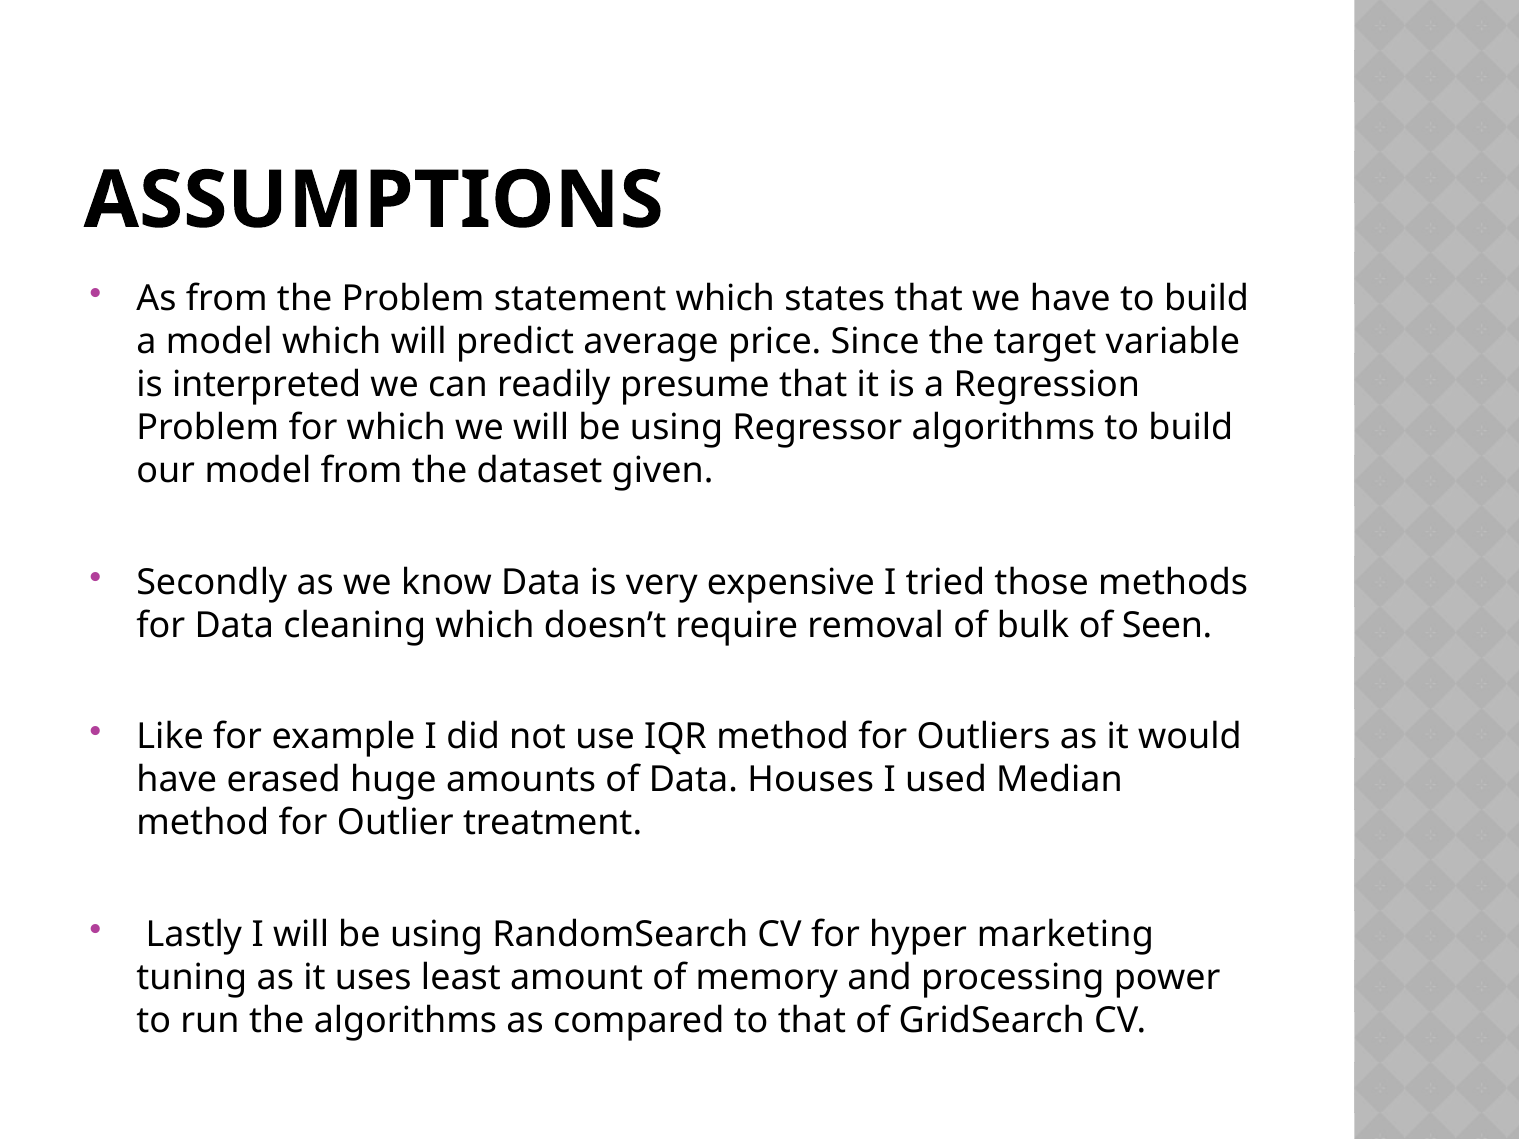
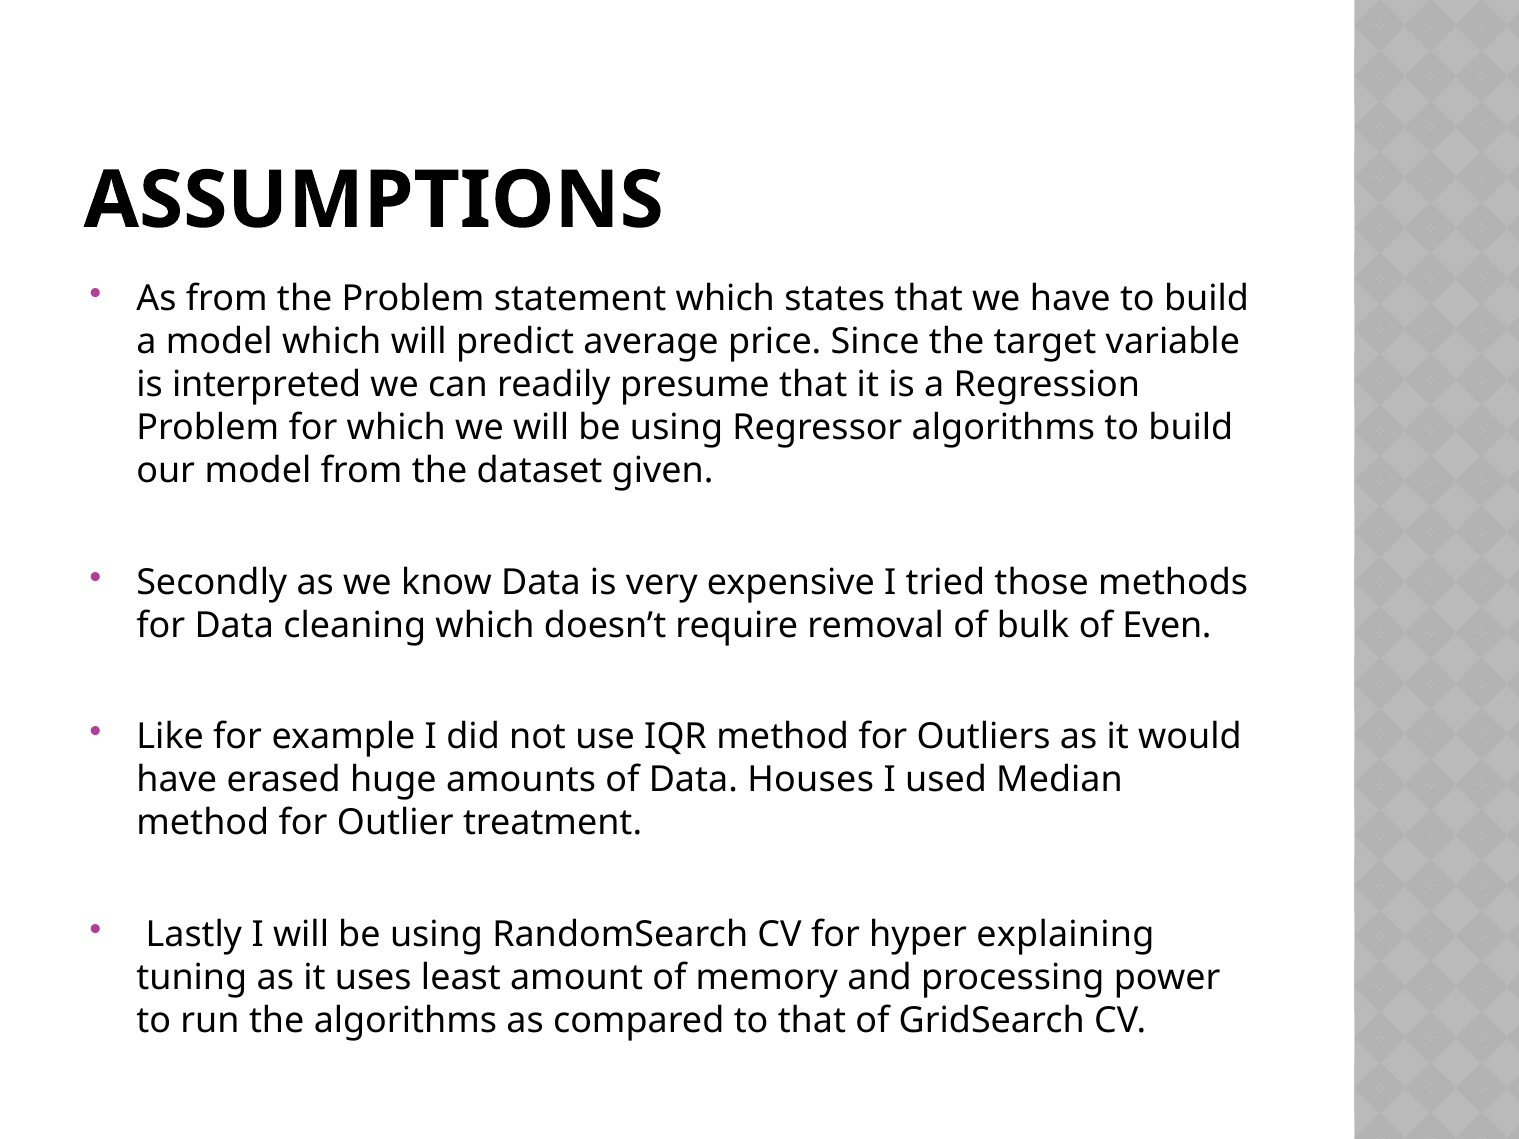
Seen: Seen -> Even (1167, 626)
marketing: marketing -> explaining (1065, 935)
